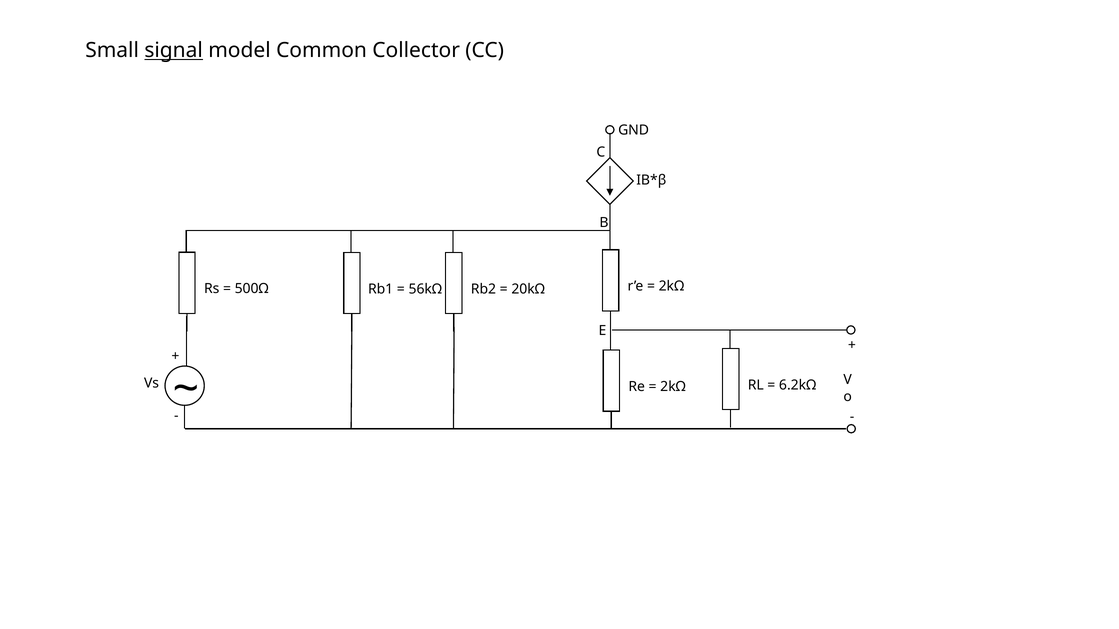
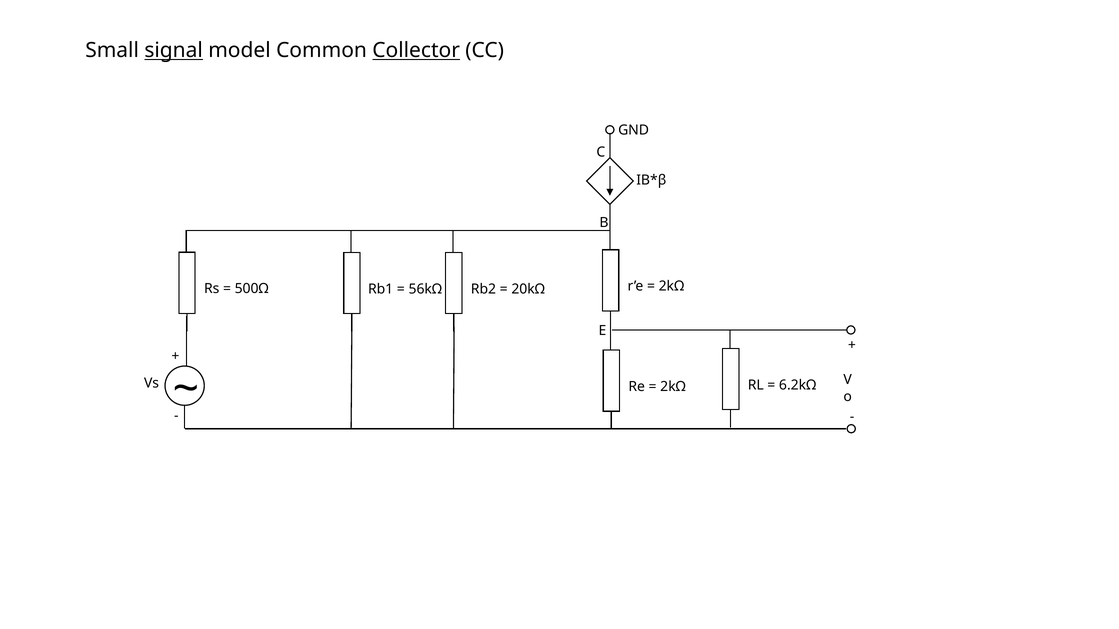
Collector underline: none -> present (416, 50)
